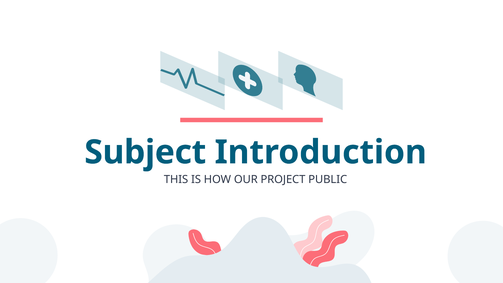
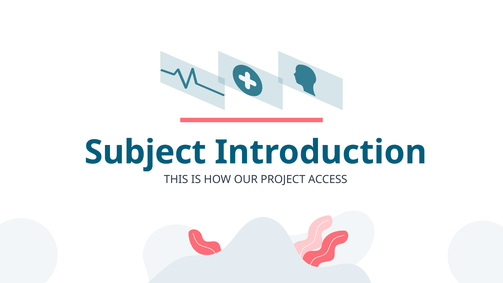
PUBLIC: PUBLIC -> ACCESS (328, 180)
